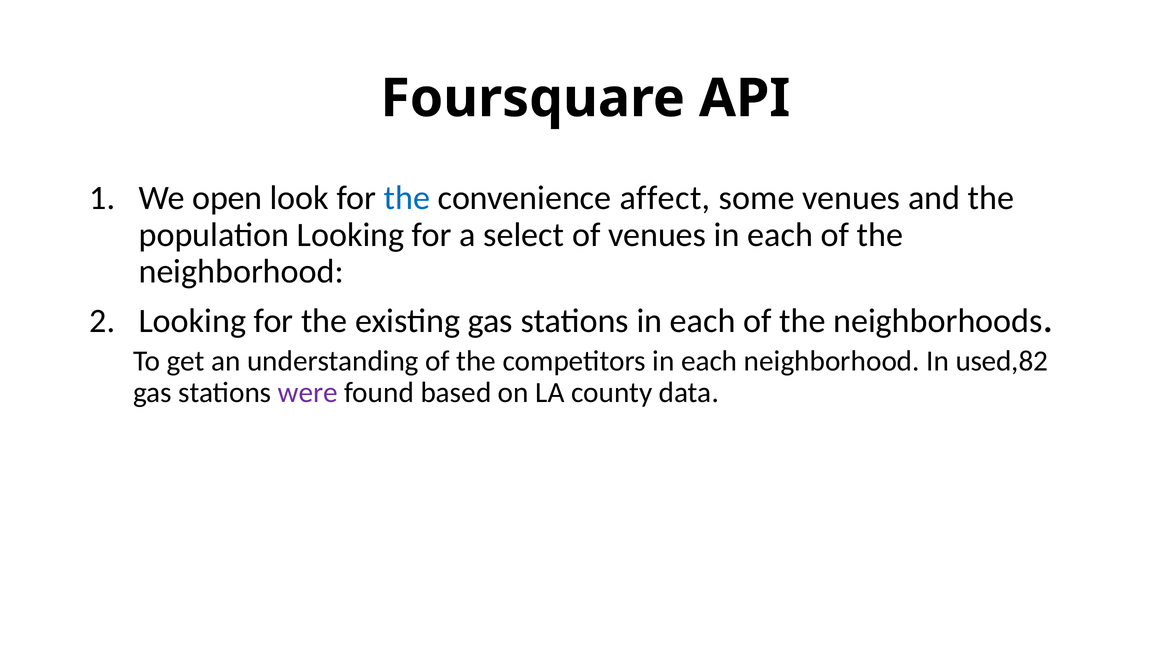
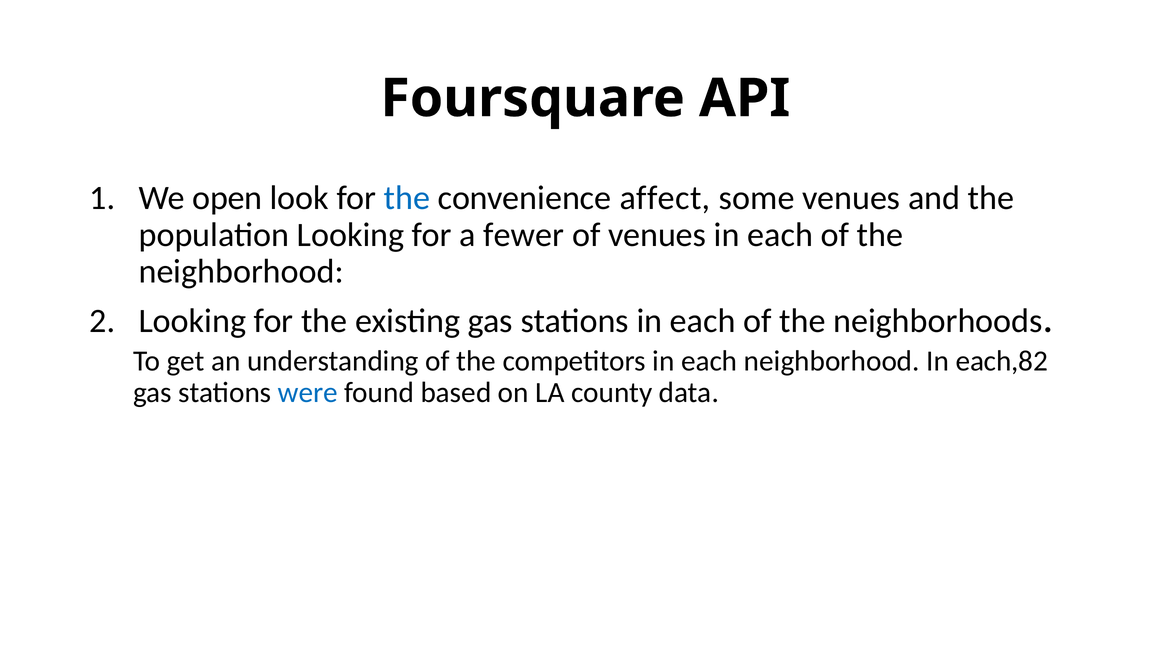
select: select -> fewer (524, 235)
used,82: used,82 -> each,82 (1002, 361)
were colour: purple -> blue (308, 393)
